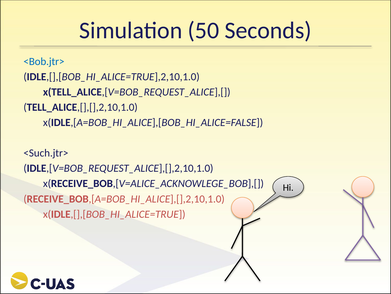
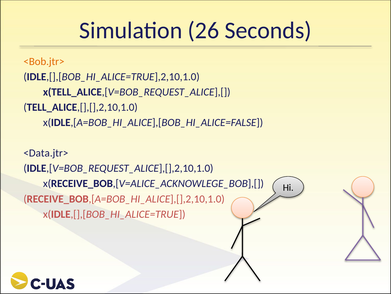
50: 50 -> 26 (203, 30)
<Bob.jtr> colour: blue -> orange (44, 61)
<Such.jtr>: <Such.jtr> -> <Data.jtr> (46, 153)
